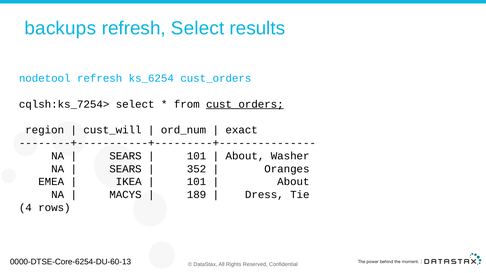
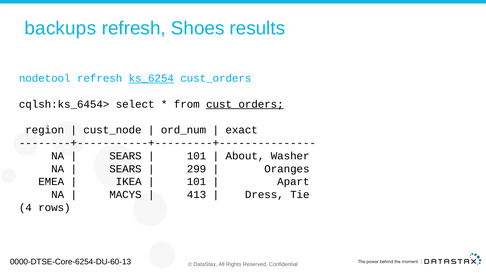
refresh Select: Select -> Shoes (198, 28)
ks_6254 underline: none -> present (151, 78)
cqlsh:ks_7254>: cqlsh:ks_7254> -> cqlsh:ks_6454> (64, 104)
cust_will: cust_will -> cust_node (112, 130)
352: 352 -> 299 (197, 169)
About: About -> Apart (293, 182)
189: 189 -> 413 (197, 195)
